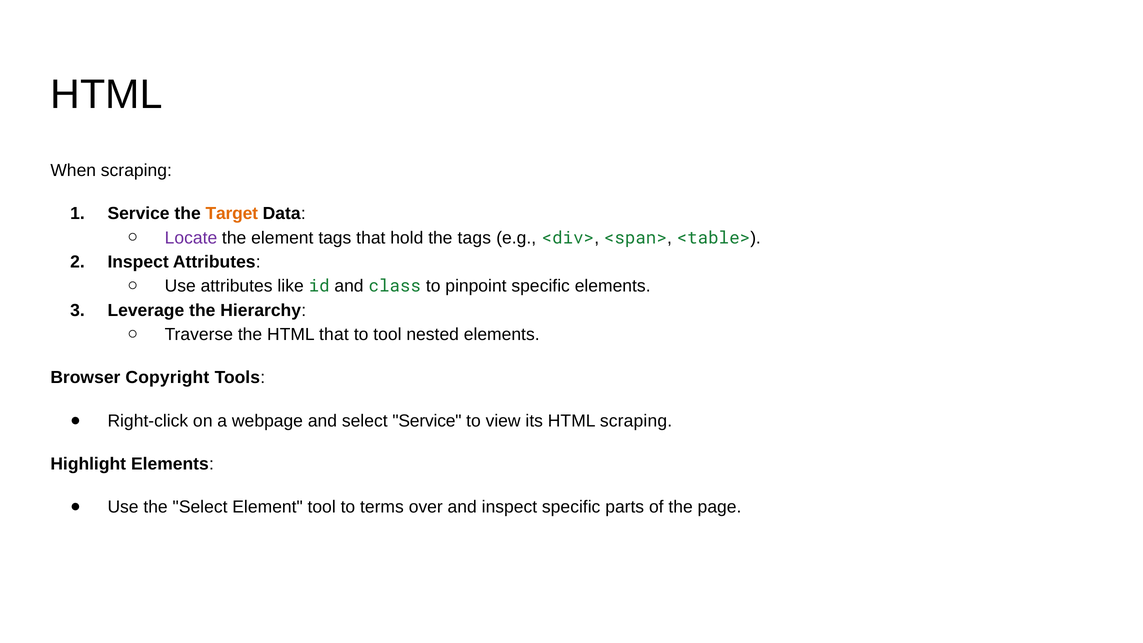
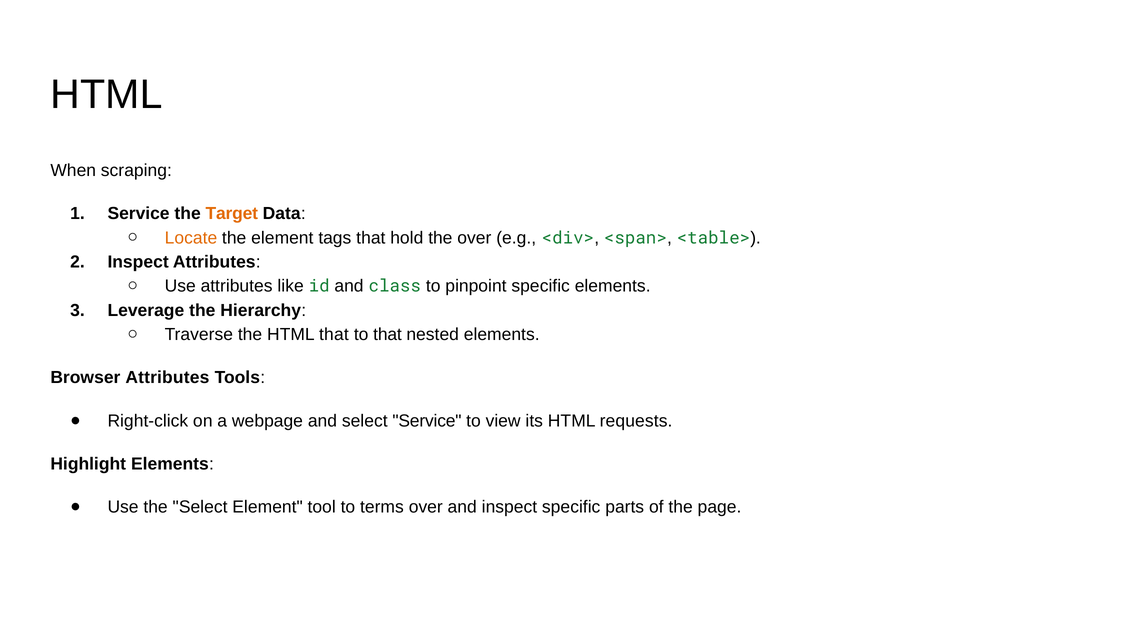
Locate colour: purple -> orange (191, 238)
the tags: tags -> over (474, 238)
to tool: tool -> that (388, 334)
Browser Copyright: Copyright -> Attributes (167, 378)
HTML scraping: scraping -> requests (636, 421)
